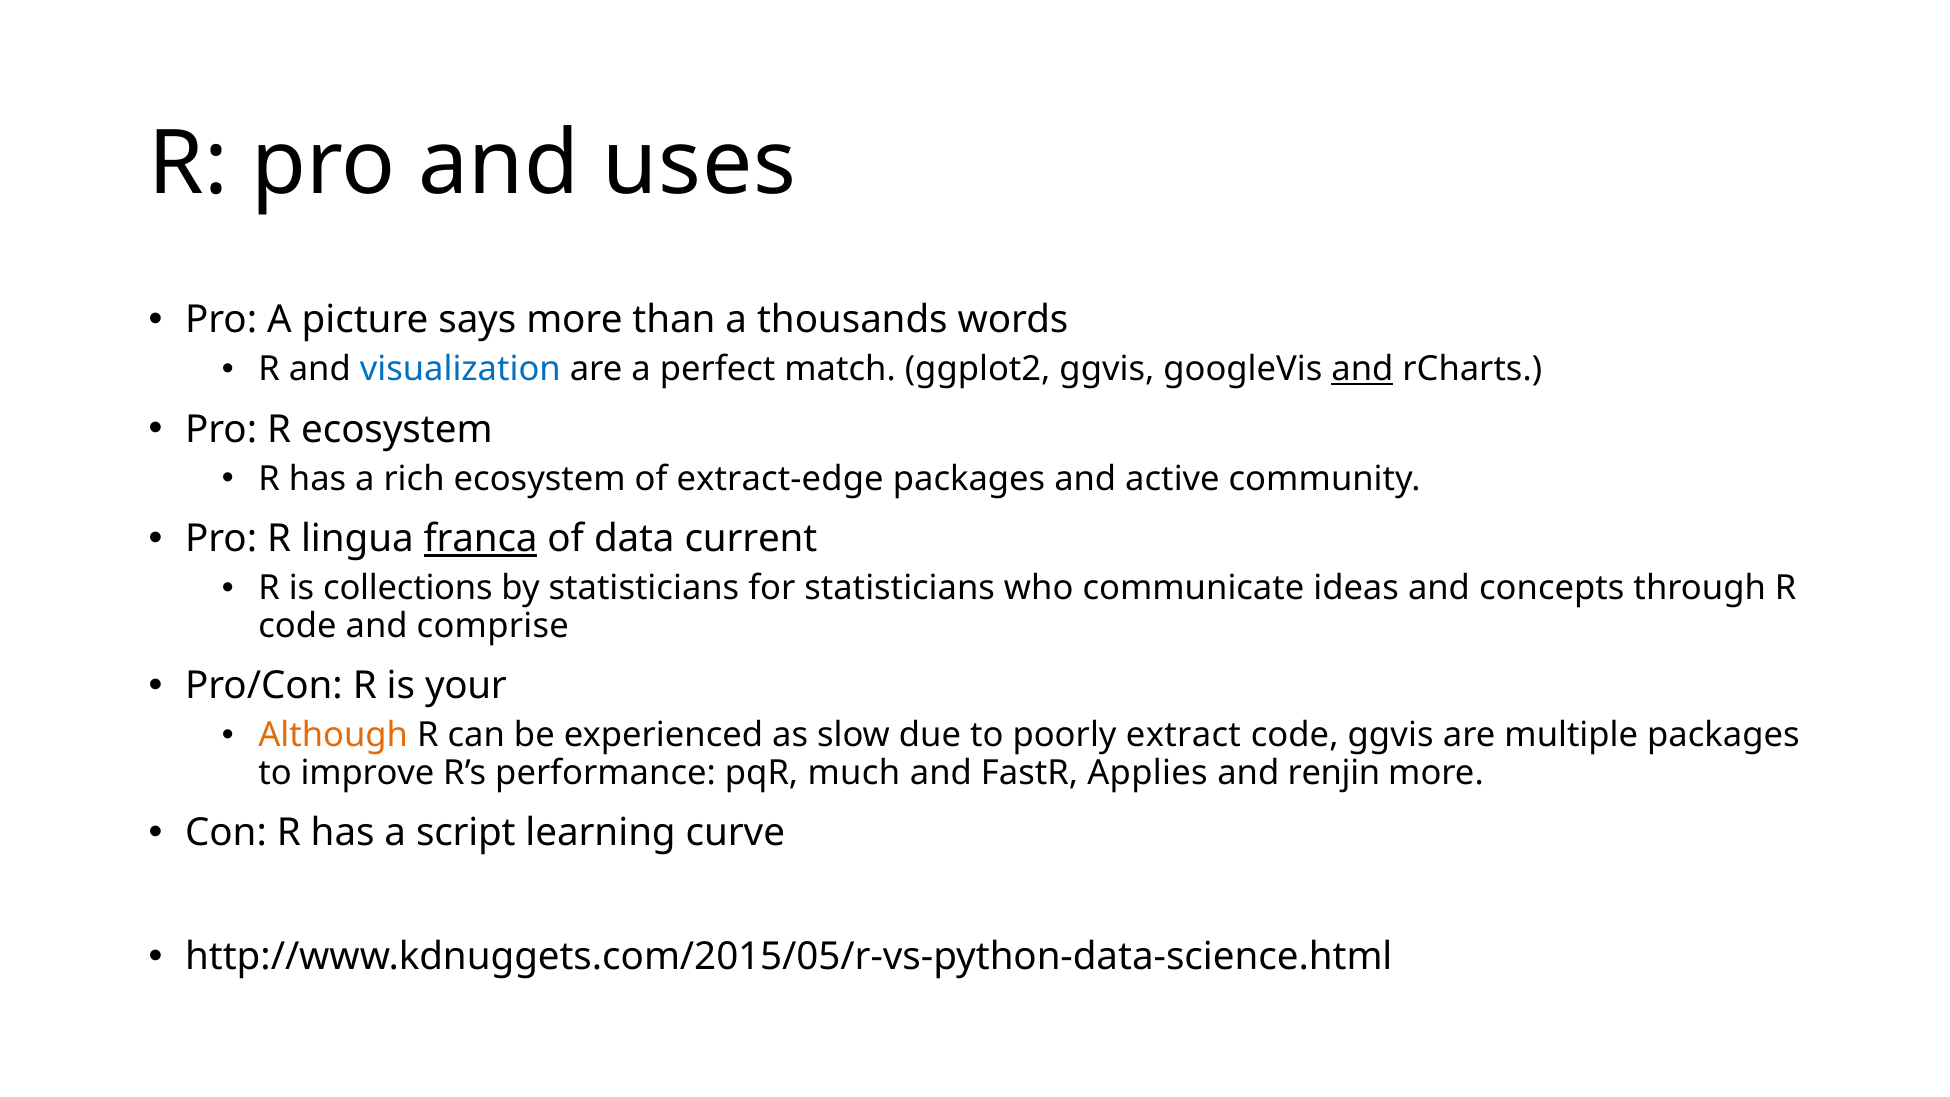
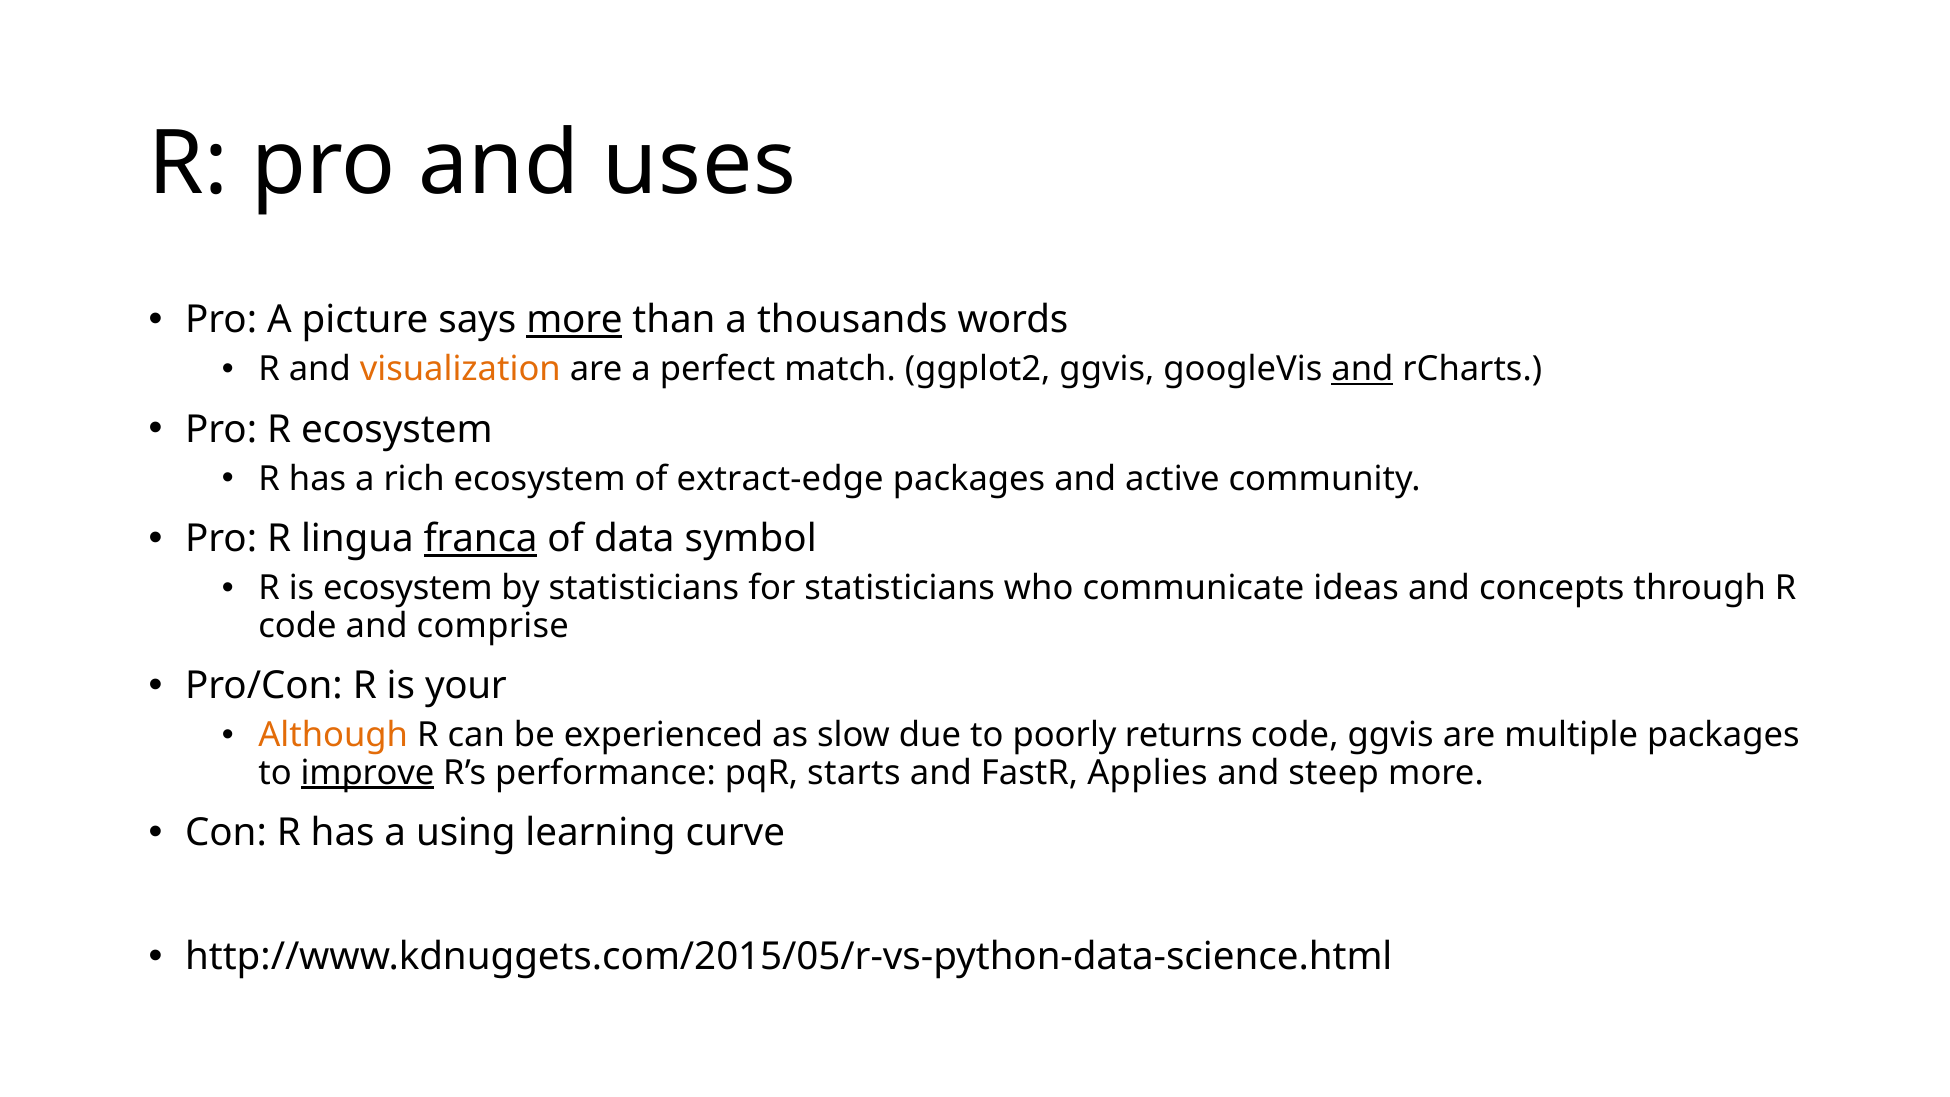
more underline: none -> present (575, 320)
visualization colour: blue -> orange (460, 370)
current: current -> symbol (751, 539)
is collections: collections -> ecosystem (408, 588)
extract: extract -> returns (1184, 735)
improve underline: none -> present (367, 773)
much: much -> starts (854, 773)
renjin: renjin -> steep (1334, 773)
script: script -> using (466, 832)
